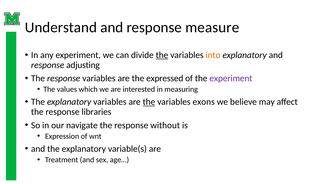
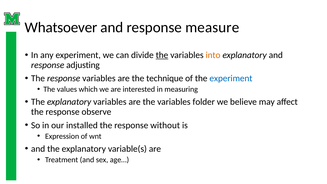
Understand: Understand -> Whatsoever (61, 27)
expressed: expressed -> technique (165, 78)
experiment colour: purple -> blue (231, 78)
the underline: present -> none (149, 102)
exons: exons -> folder (204, 102)
libraries: libraries -> observe (96, 112)
navigate: navigate -> installed (82, 125)
